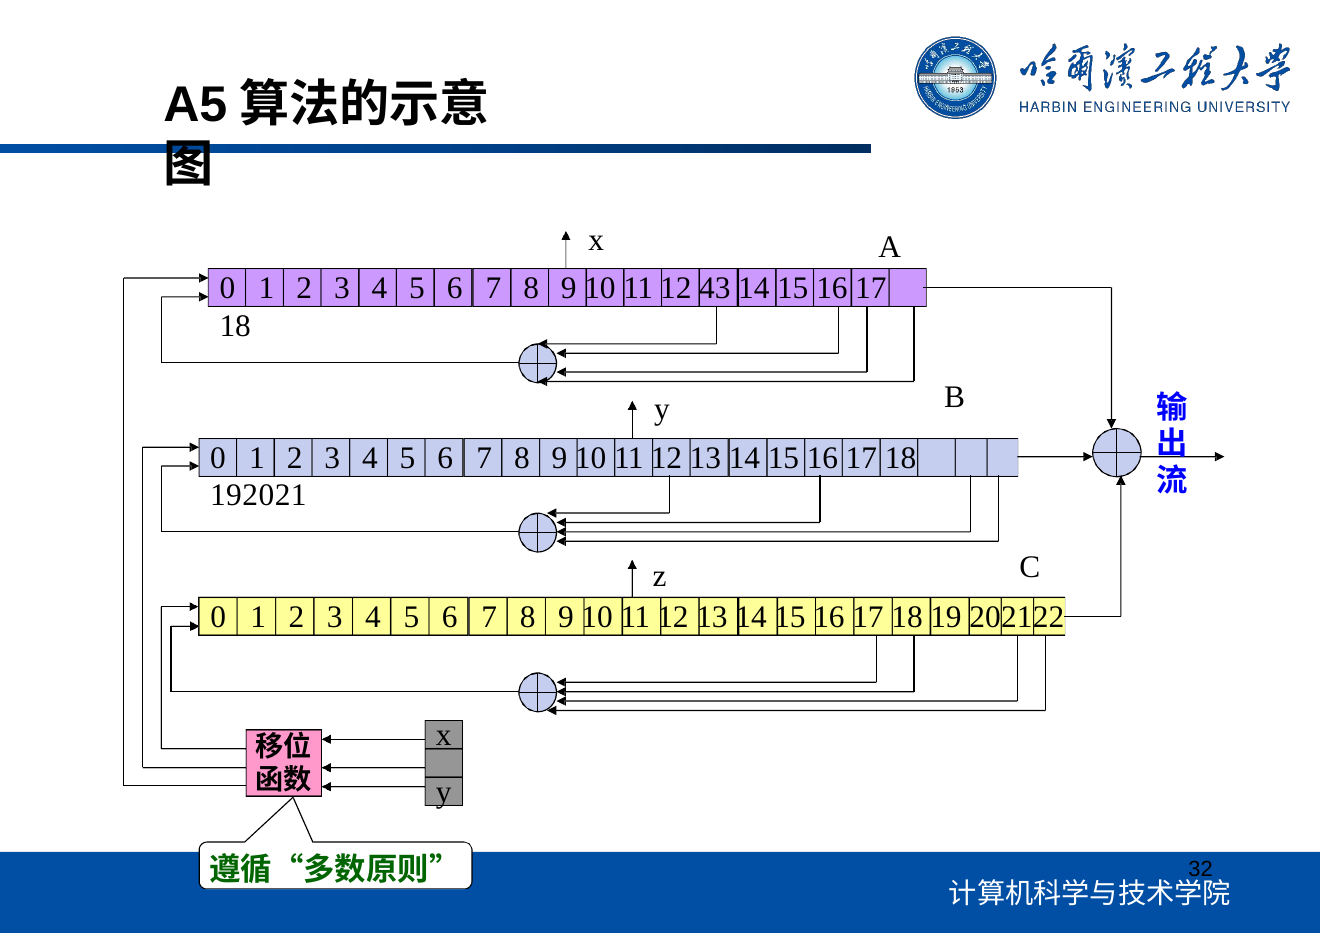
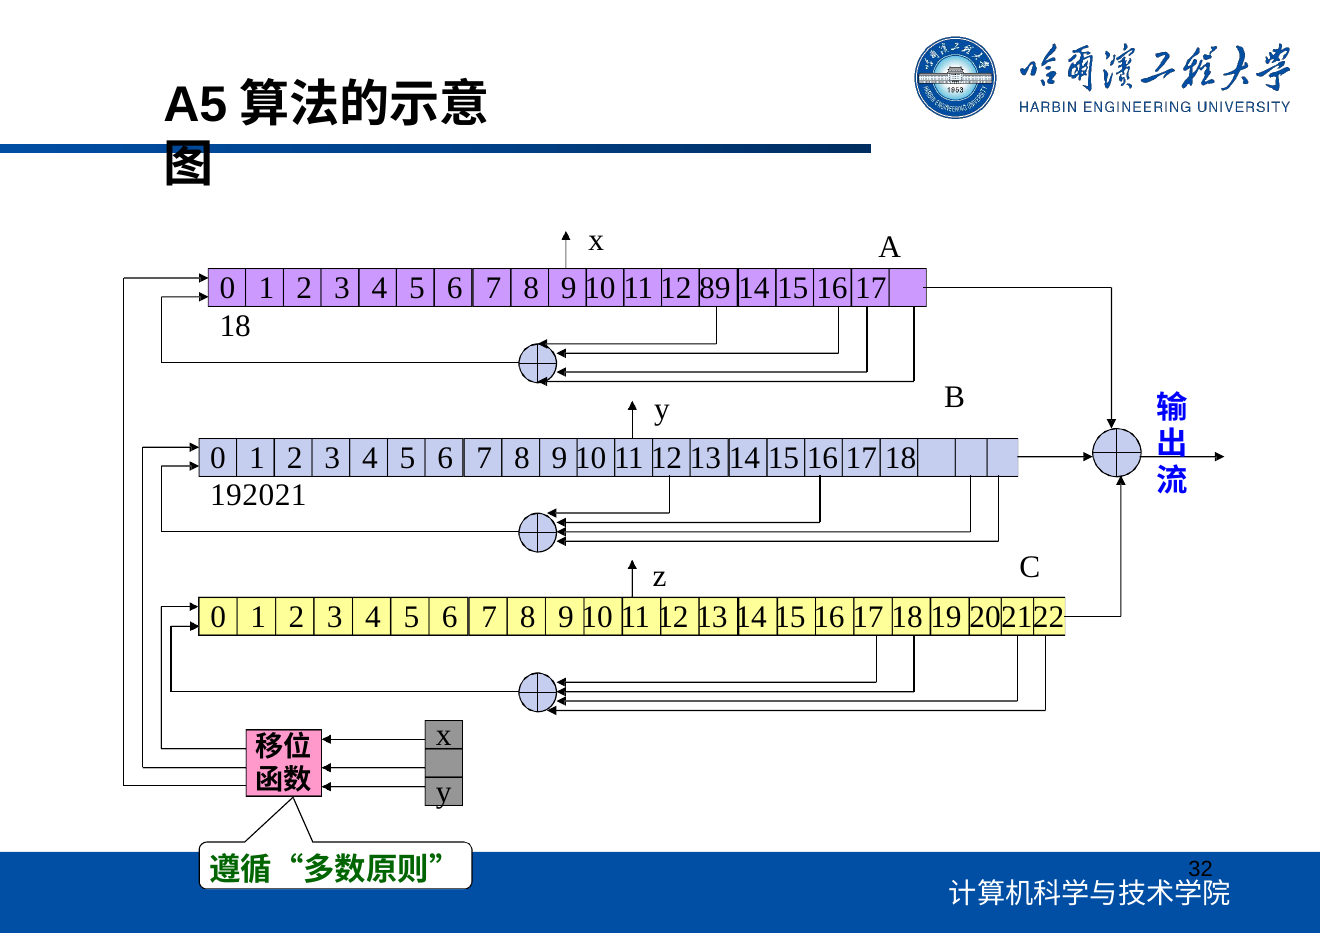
43: 43 -> 89 (715, 289)
